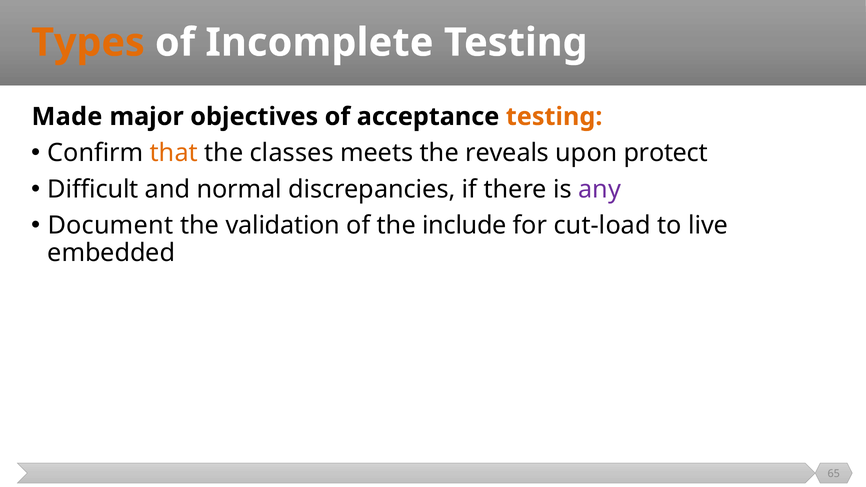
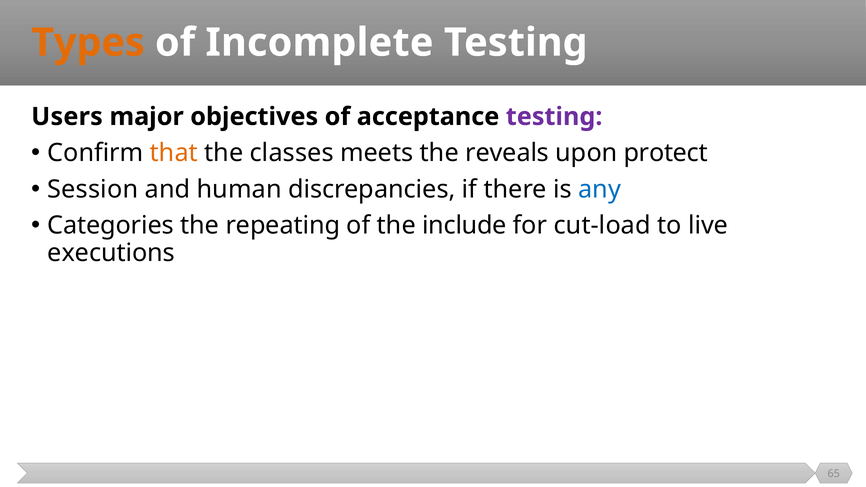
Made: Made -> Users (67, 117)
testing colour: orange -> purple (554, 117)
Difficult: Difficult -> Session (93, 189)
normal: normal -> human (239, 189)
any colour: purple -> blue (600, 189)
Document: Document -> Categories (111, 226)
validation: validation -> repeating (283, 226)
embedded: embedded -> executions (111, 253)
